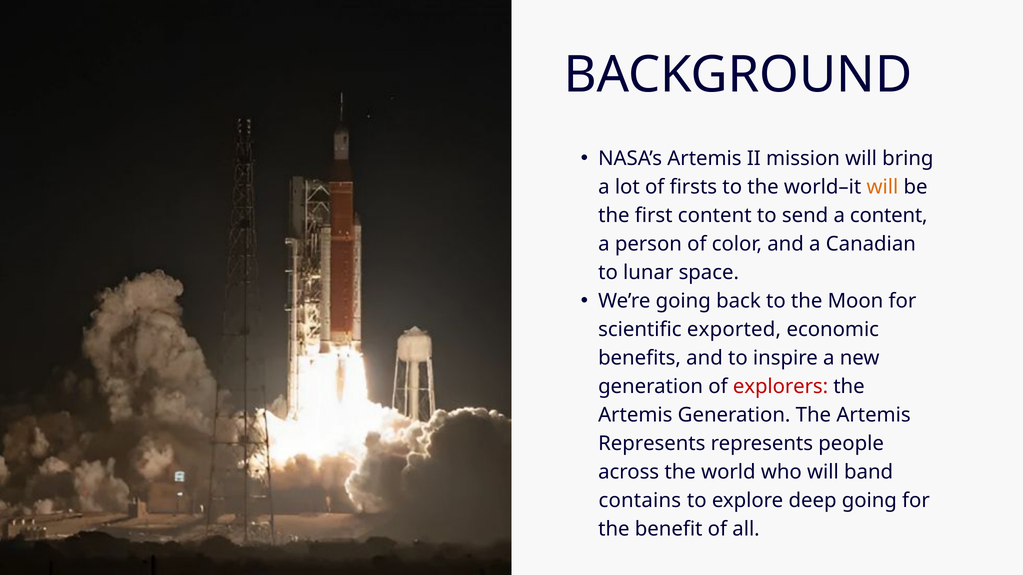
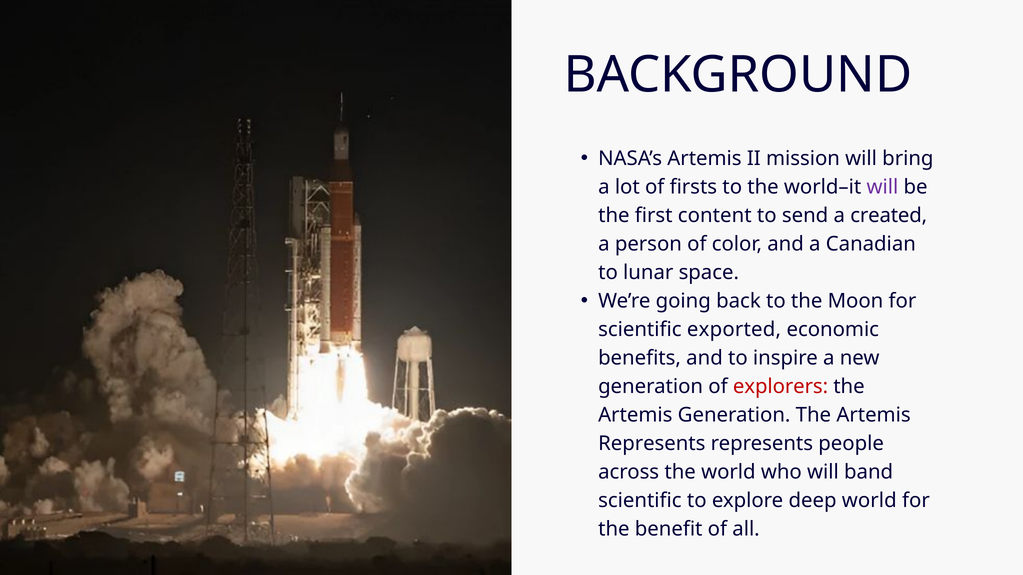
will colour: orange -> purple (882, 187)
a content: content -> created (889, 216)
contains: contains -> scientific (640, 501)
deep going: going -> world (869, 501)
